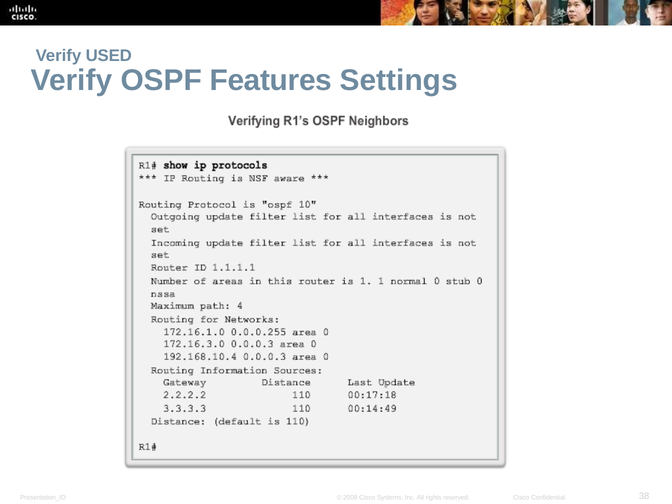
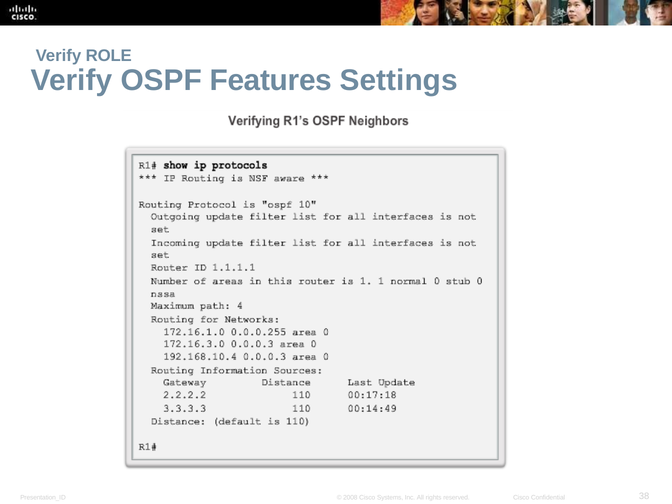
USED: USED -> ROLE (109, 56)
